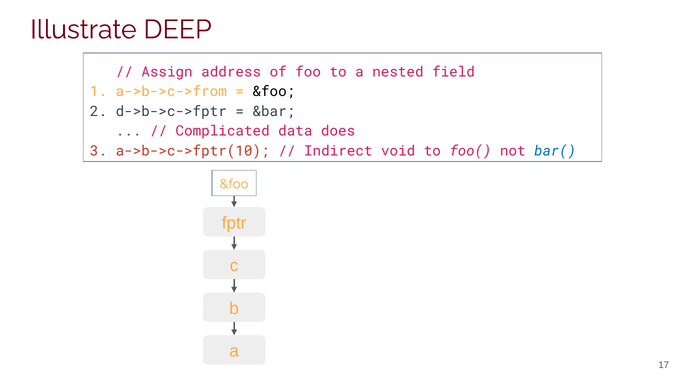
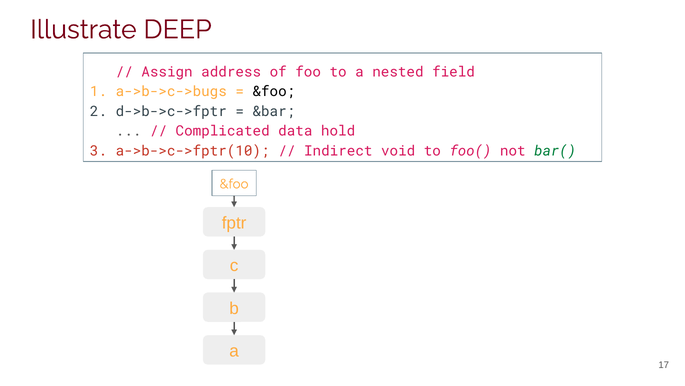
a->b->c->from: a->b->c->from -> a->b->c->bugs (171, 92)
does: does -> hold (338, 131)
bar( colour: blue -> green (555, 151)
